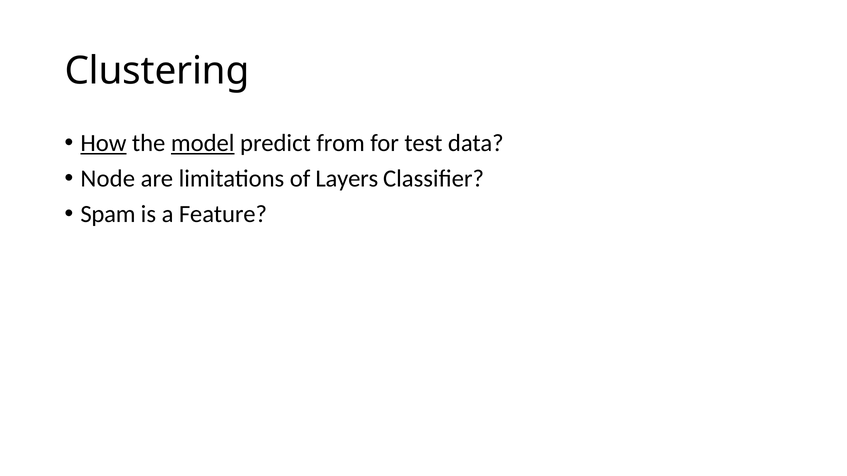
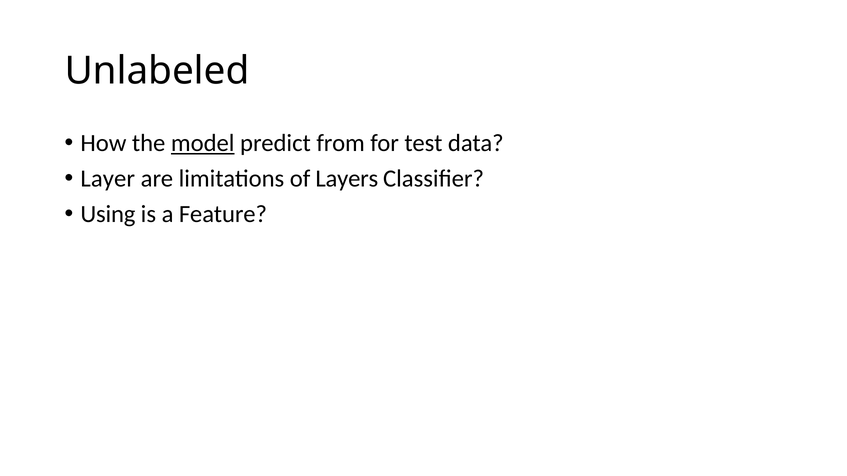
Clustering: Clustering -> Unlabeled (157, 71)
How underline: present -> none (103, 143)
Node: Node -> Layer (108, 179)
Spam: Spam -> Using (108, 214)
